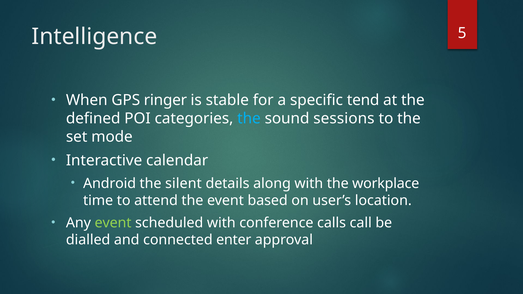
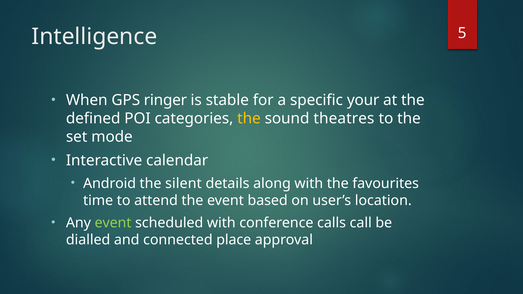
tend: tend -> your (363, 100)
the colour: light blue -> yellow (249, 118)
sessions: sessions -> theatres (344, 118)
workplace: workplace -> favourites (386, 184)
enter: enter -> place (234, 240)
